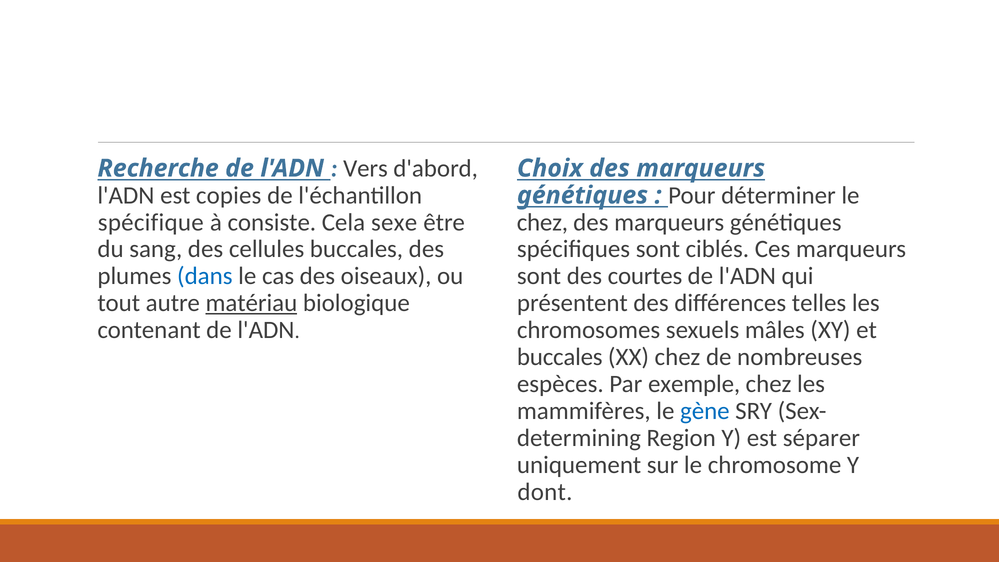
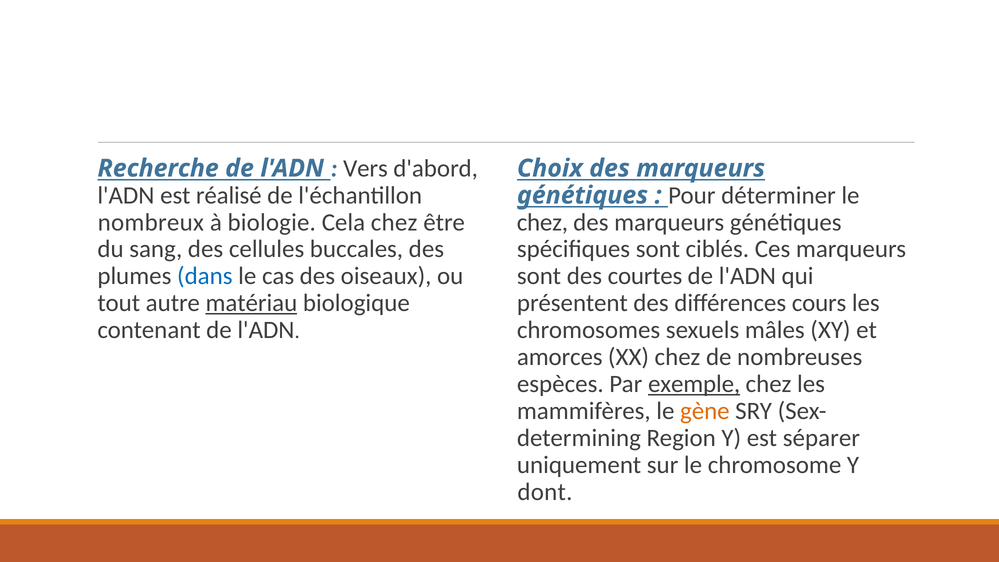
copies: copies -> réalisé (229, 195)
spécifique: spécifique -> nombreux (151, 222)
consiste: consiste -> biologie (272, 222)
Cela sexe: sexe -> chez (394, 222)
telles: telles -> cours (819, 303)
buccales: buccales -> amorces (560, 357)
exemple underline: none -> present (694, 384)
gène colour: blue -> orange (705, 411)
